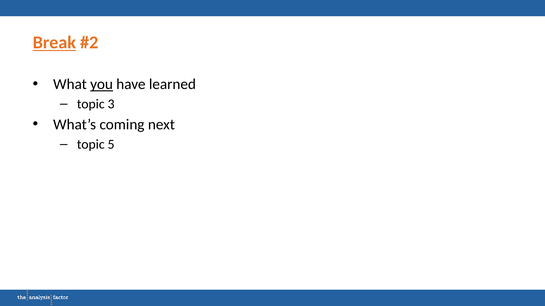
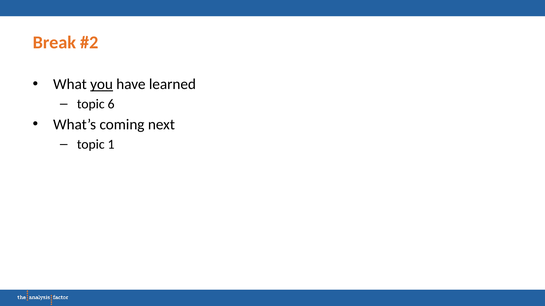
Break underline: present -> none (54, 43)
3: 3 -> 6 (111, 104)
5: 5 -> 1 (111, 145)
